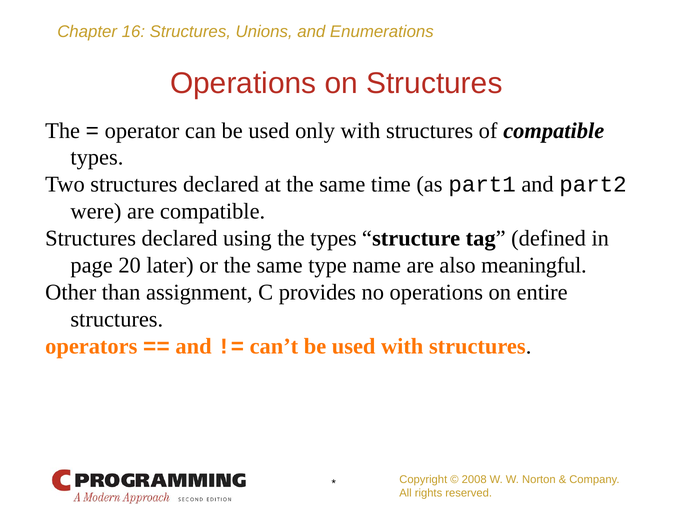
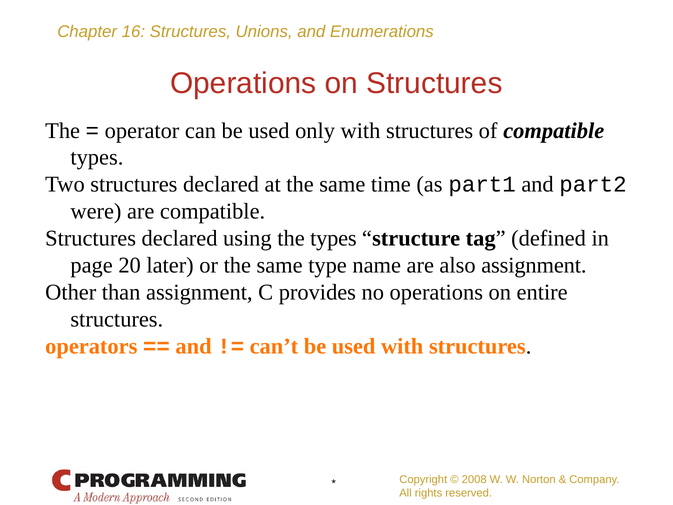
also meaningful: meaningful -> assignment (534, 265)
